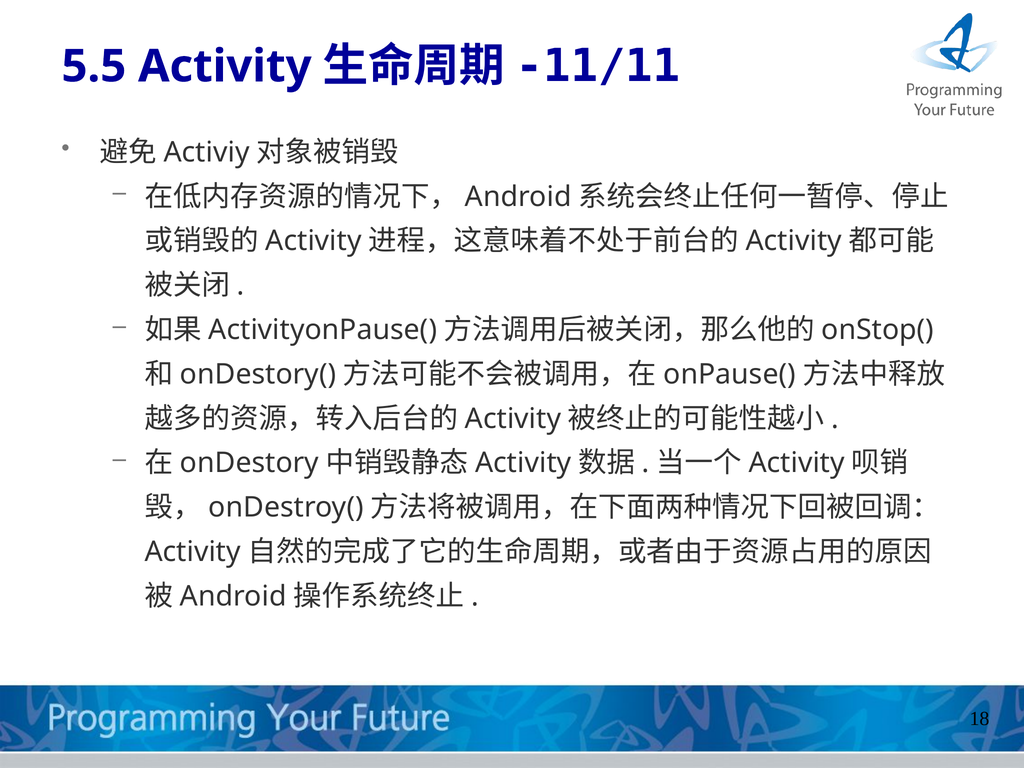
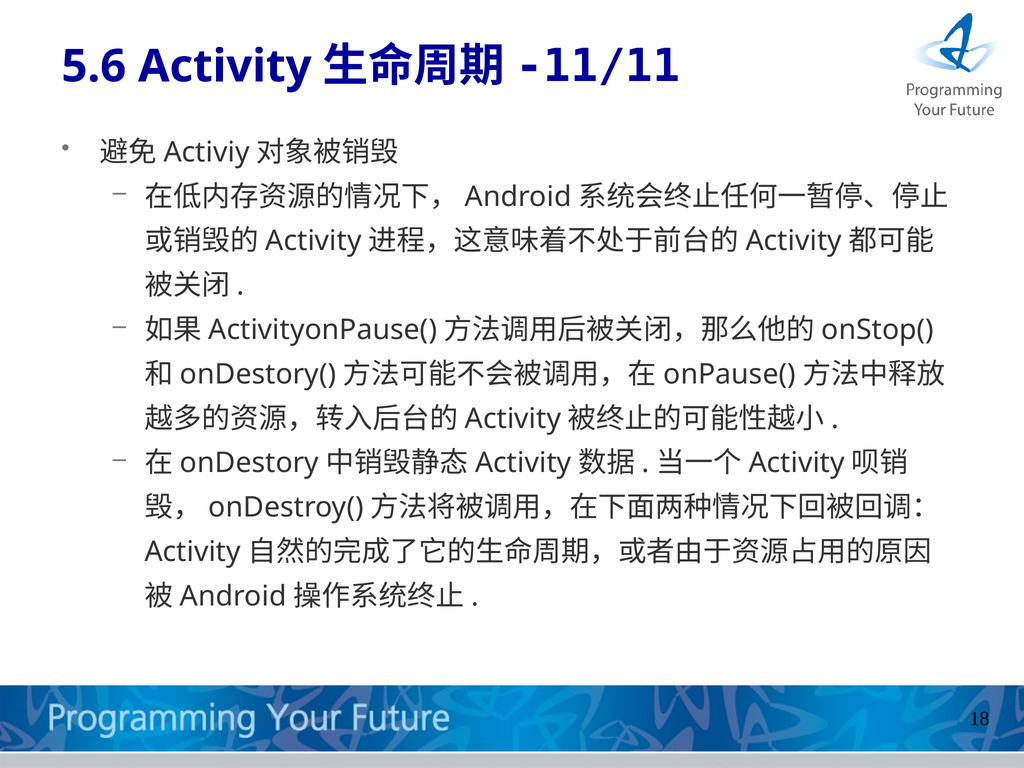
5.5: 5.5 -> 5.6 (94, 66)
